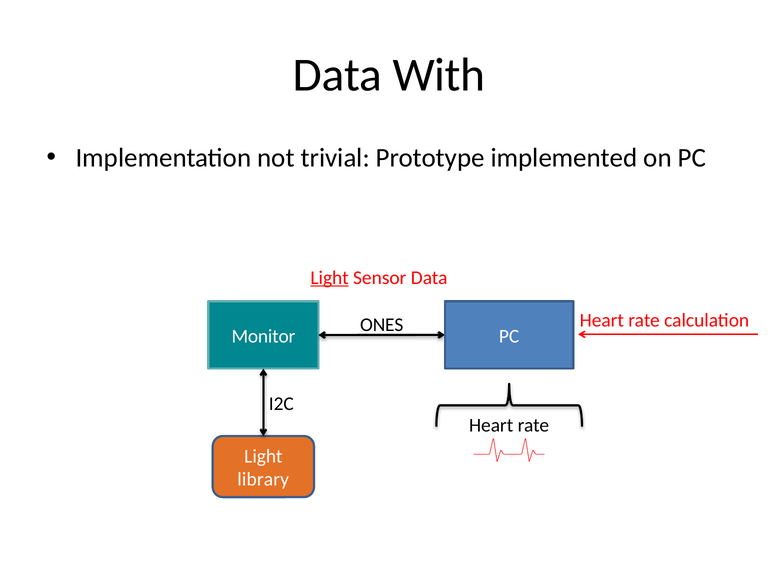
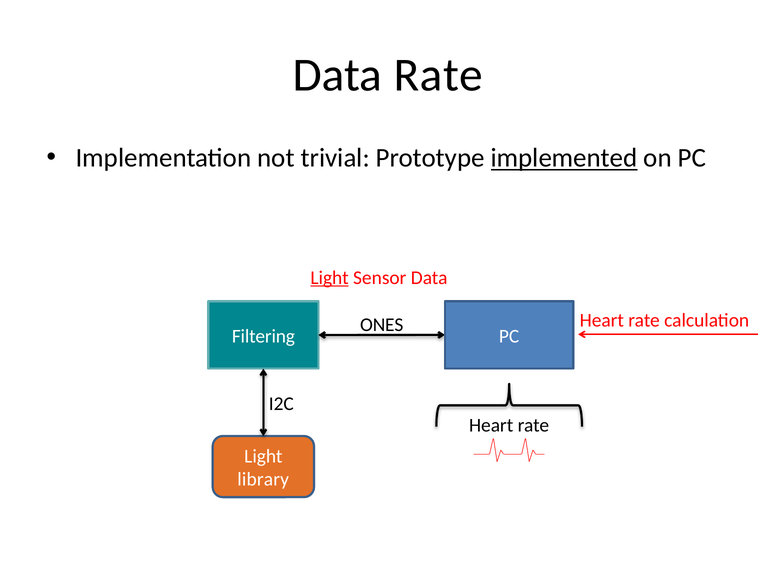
Data With: With -> Rate (438, 75)
implemented underline: none -> present (564, 158)
Monitor: Monitor -> Filtering (263, 336)
